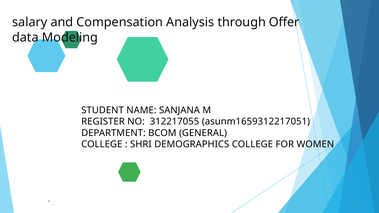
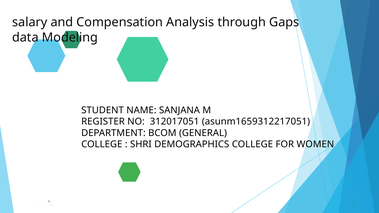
Offer: Offer -> Gaps (284, 22)
312217055: 312217055 -> 312017051 (175, 122)
